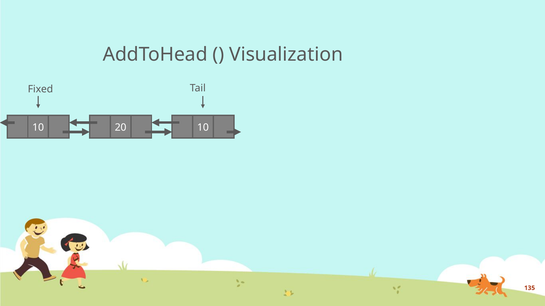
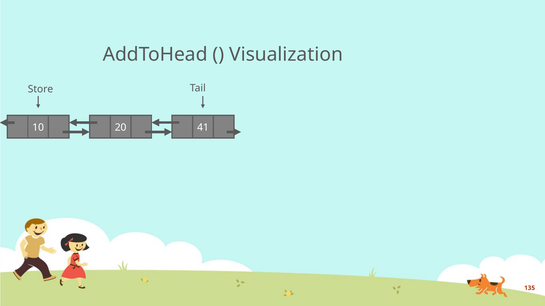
Fixed: Fixed -> Store (40, 89)
20 10: 10 -> 41 (203, 128)
